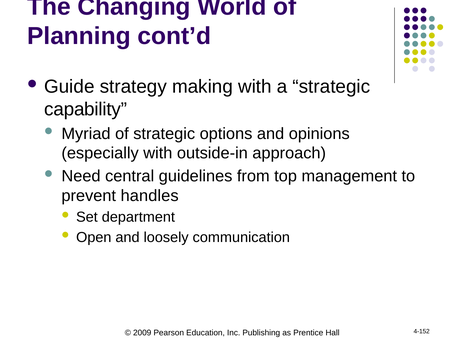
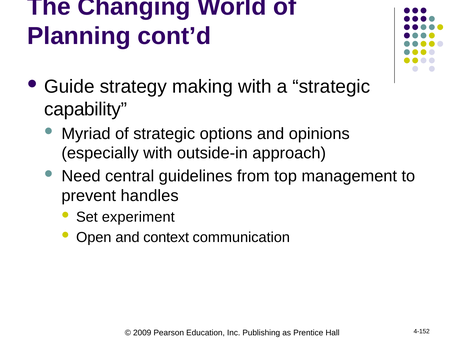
department: department -> experiment (138, 217)
loosely: loosely -> context (166, 237)
